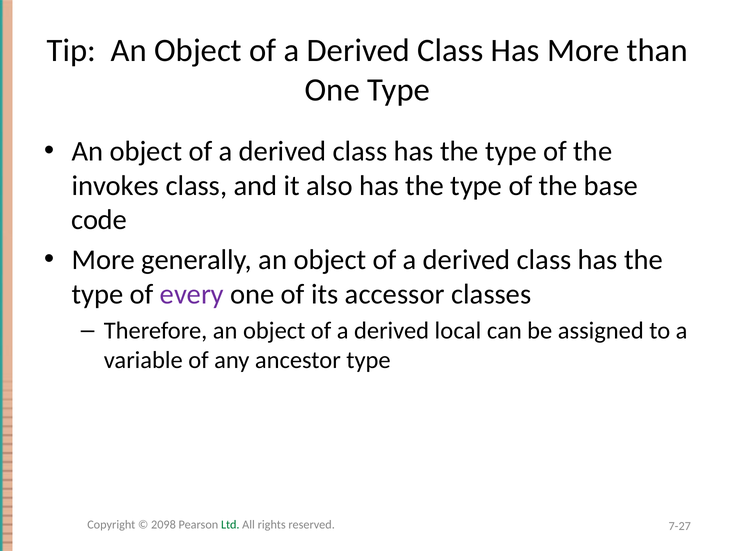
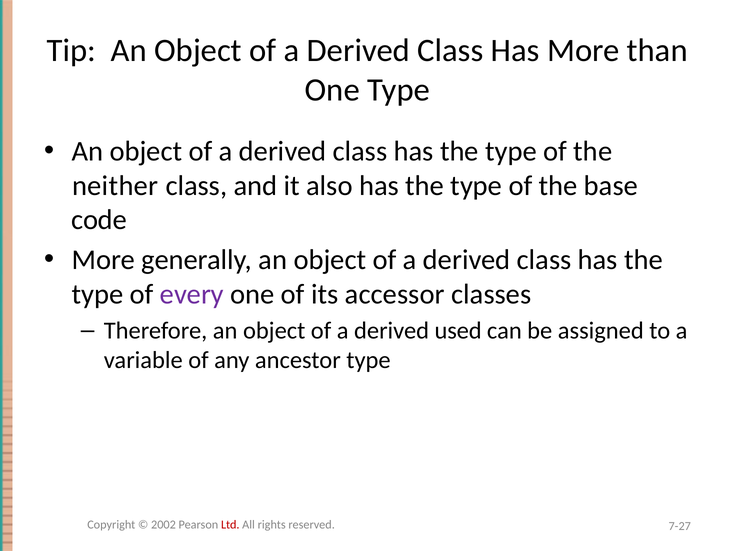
invokes: invokes -> neither (115, 186)
local: local -> used (458, 331)
2098: 2098 -> 2002 (163, 525)
Ltd colour: green -> red (230, 525)
